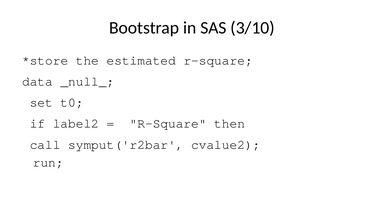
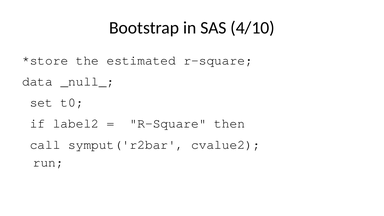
3/10: 3/10 -> 4/10 (253, 28)
